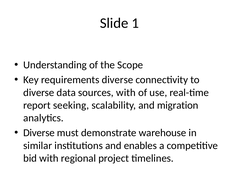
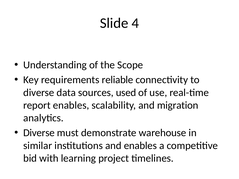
1: 1 -> 4 (135, 23)
requirements diverse: diverse -> reliable (118, 80)
sources with: with -> used (126, 93)
report seeking: seeking -> enables (71, 105)
regional: regional -> learning (78, 159)
